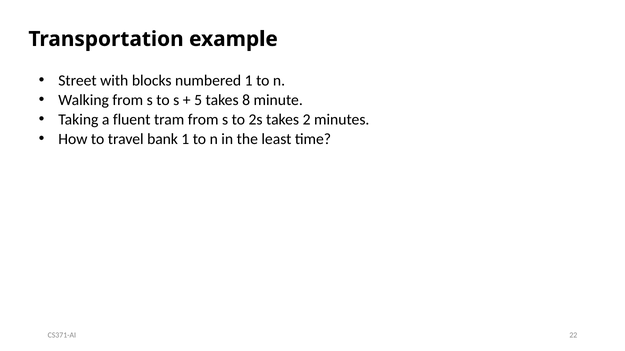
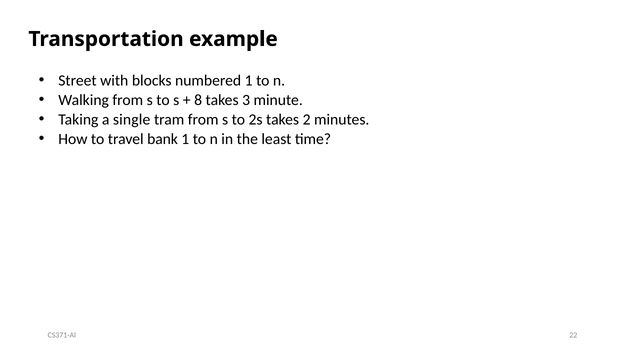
5: 5 -> 8 (198, 100)
8: 8 -> 3 (246, 100)
fluent: fluent -> single (132, 120)
